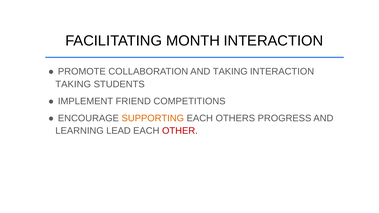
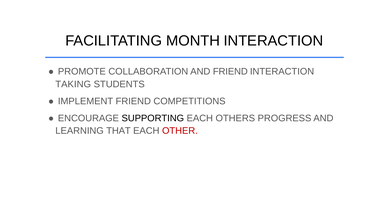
AND TAKING: TAKING -> FRIEND (230, 72)
SUPPORTING colour: orange -> black (153, 118)
LEAD: LEAD -> THAT (118, 131)
